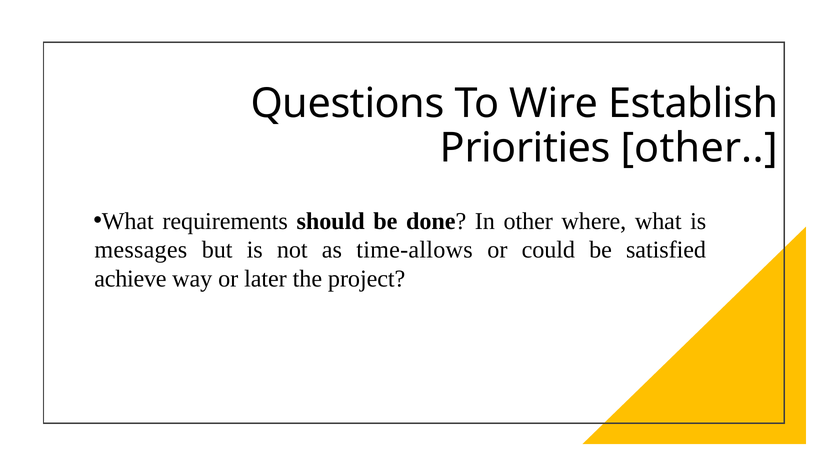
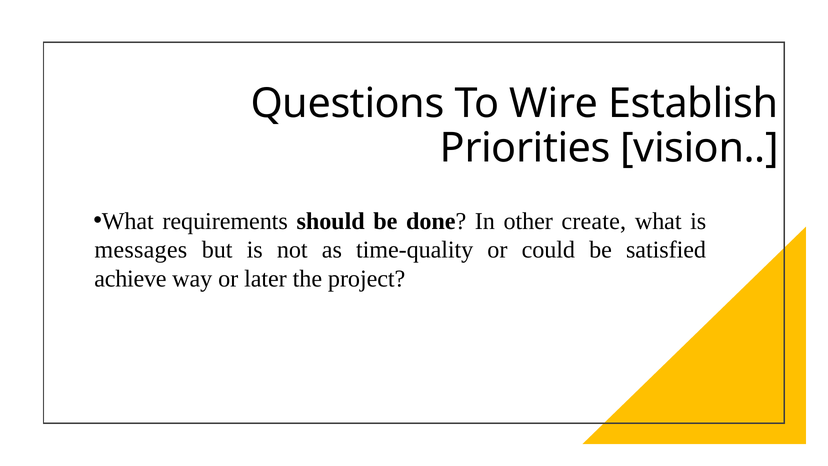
Priorities other: other -> vision (699, 148)
where: where -> create (594, 221)
time-allows: time-allows -> time-quality (415, 250)
